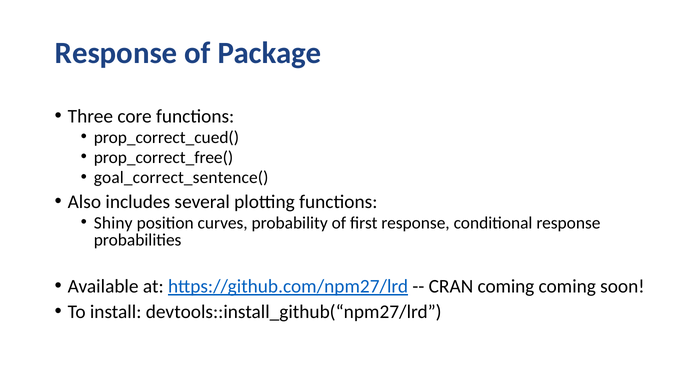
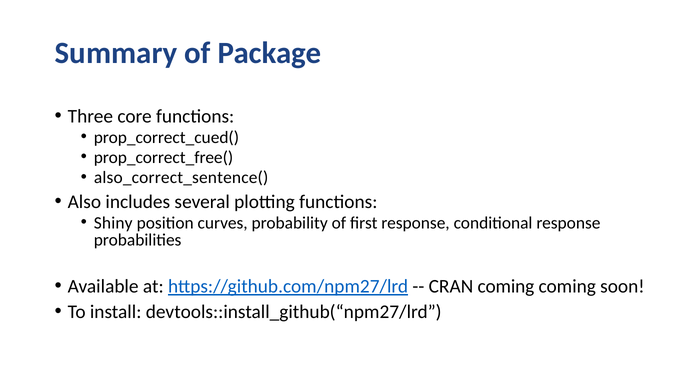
Response: Response -> Summary (116, 53)
goal_correct_sentence(: goal_correct_sentence( -> also_correct_sentence( (181, 178)
